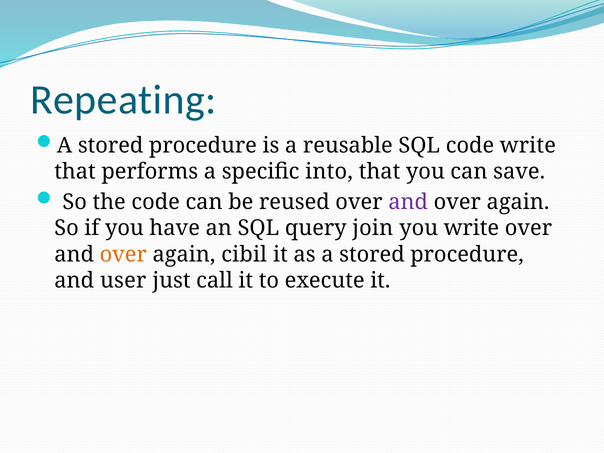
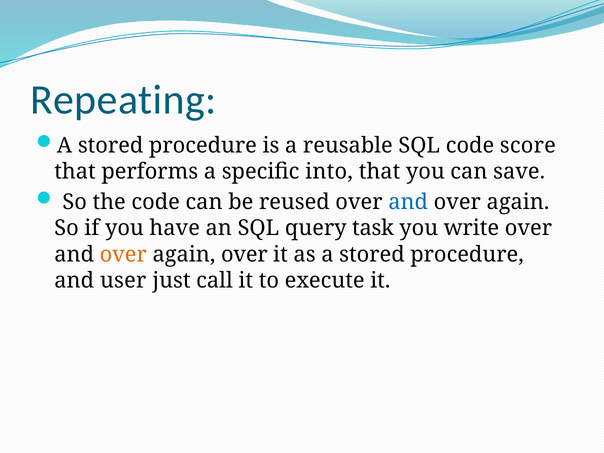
code write: write -> score (528, 145)
and colour: purple -> blue (408, 202)
join: join -> task (373, 228)
again cibil: cibil -> over (244, 254)
